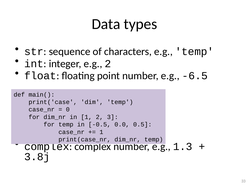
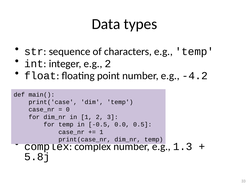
-6.5: -6.5 -> -4.2 (195, 76)
3.8j: 3.8j -> 5.8j (37, 157)
